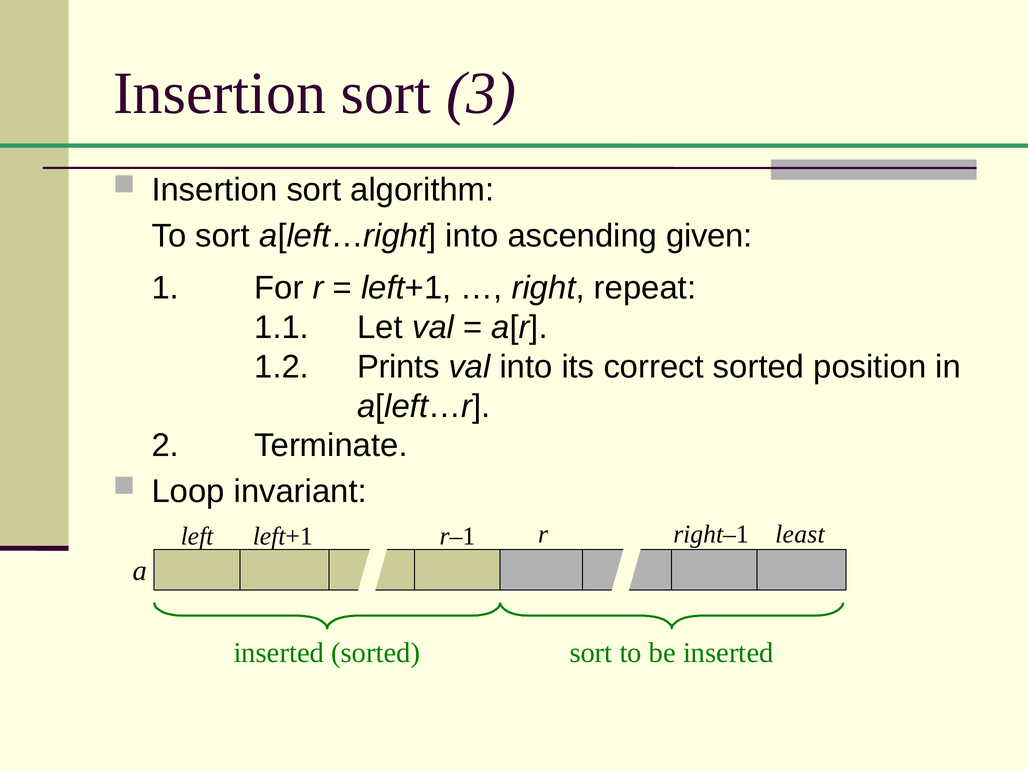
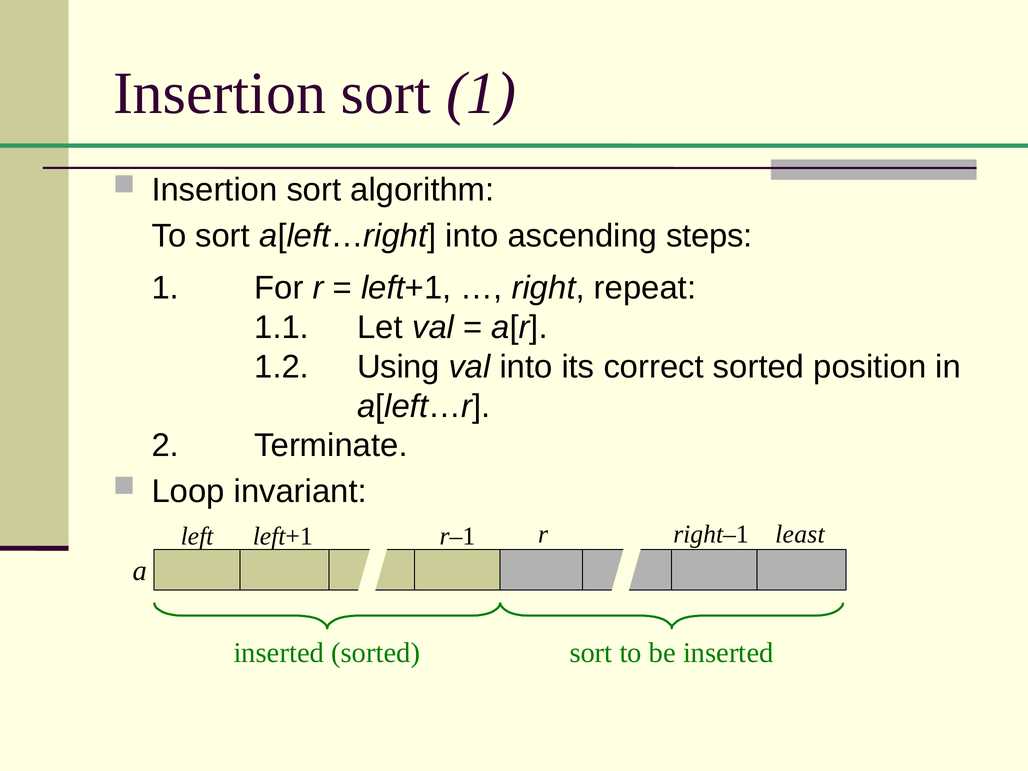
sort 3: 3 -> 1 (481, 93)
given: given -> steps (709, 236)
Prints: Prints -> Using (398, 367)
